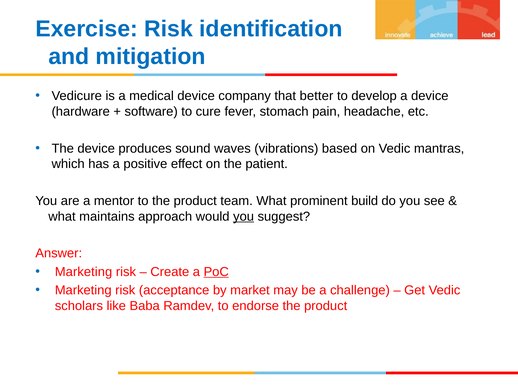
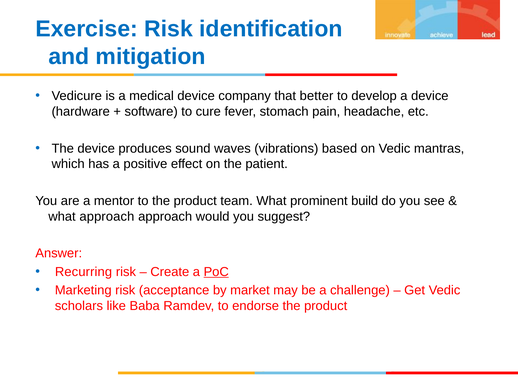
what maintains: maintains -> approach (107, 216)
you underline: present -> none (244, 216)
Marketing: Marketing -> Recurring (84, 271)
